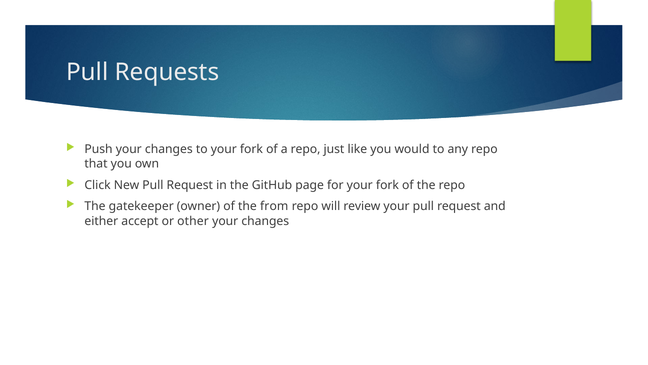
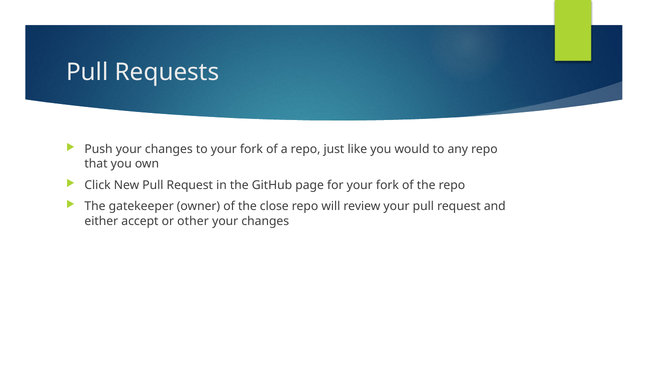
from: from -> close (274, 206)
